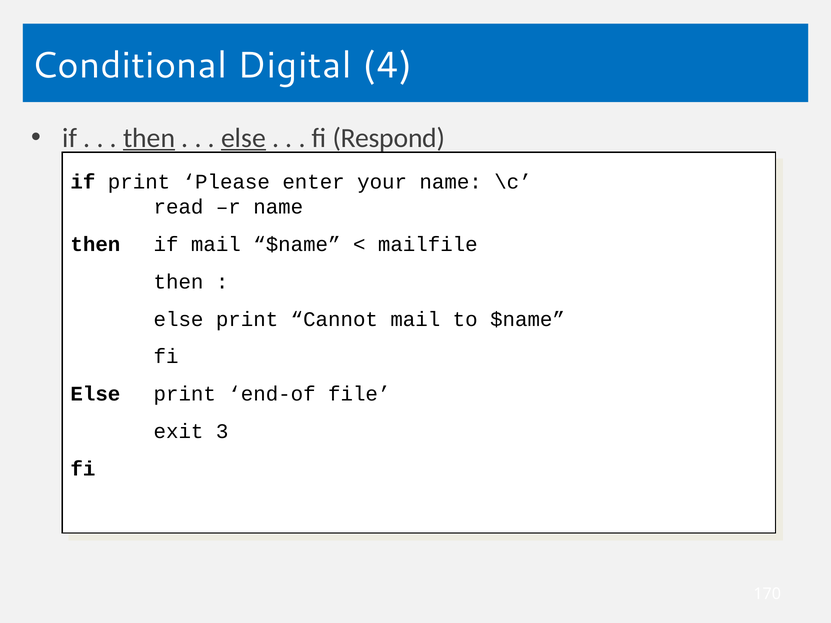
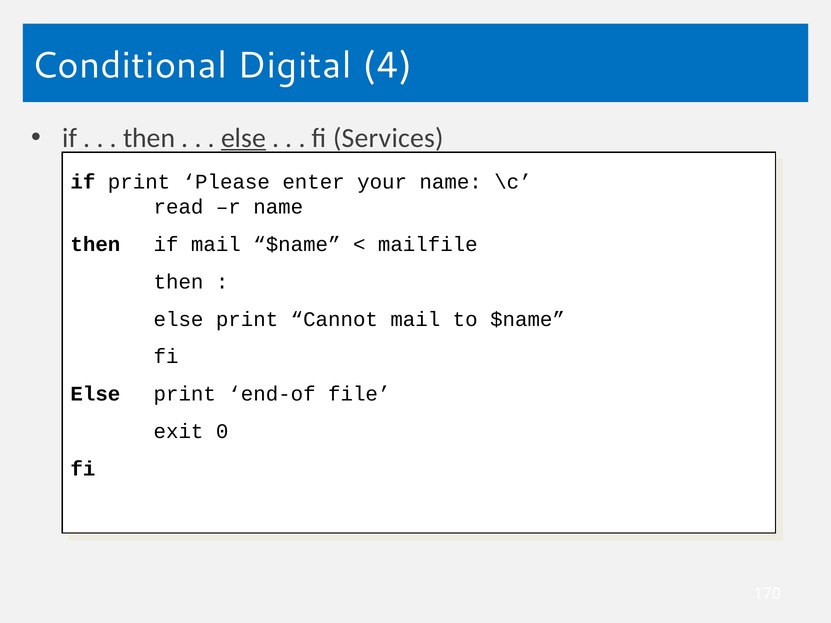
then underline: present -> none (149, 138)
Respond: Respond -> Services (389, 138)
3: 3 -> 0 (222, 431)
